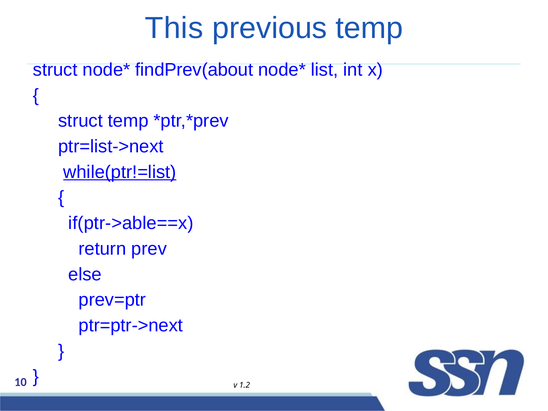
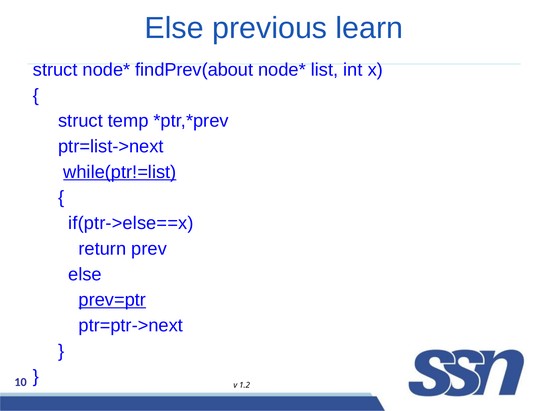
This: This -> Else (174, 28)
previous temp: temp -> learn (369, 28)
if(ptr->able==x: if(ptr->able==x -> if(ptr->else==x (131, 223)
prev=ptr underline: none -> present (112, 300)
